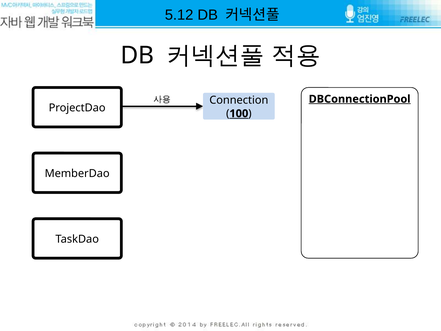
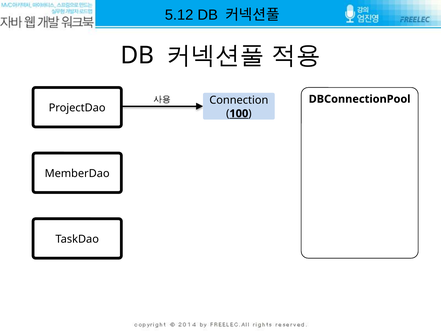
DBConnectionPool underline: present -> none (360, 99)
